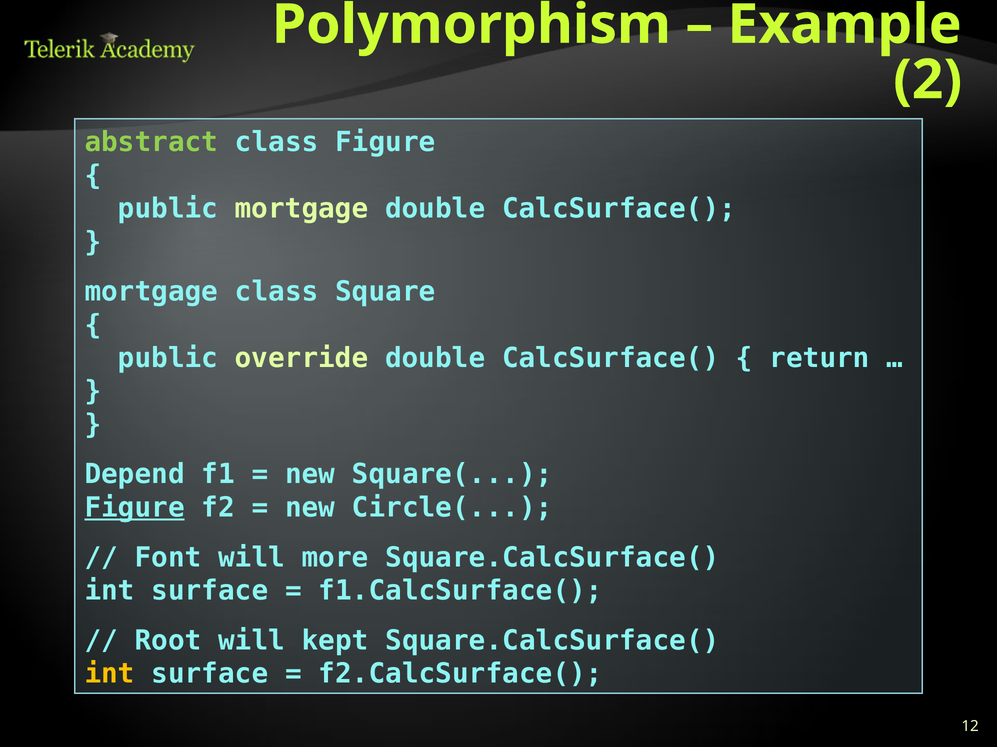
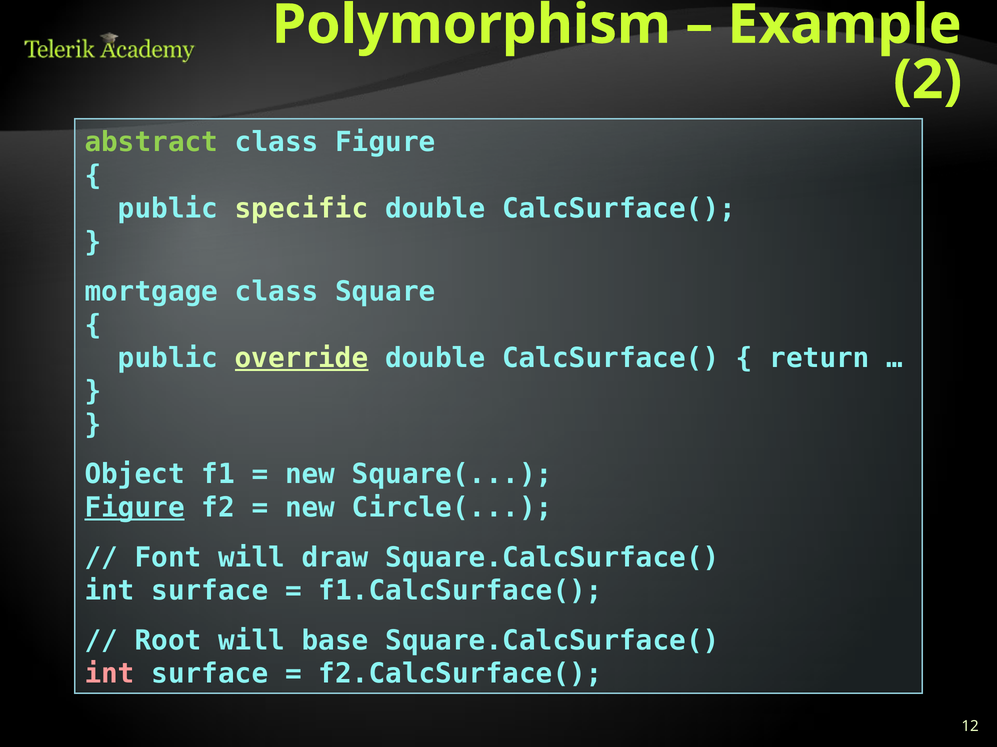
public mortgage: mortgage -> specific (302, 209)
override underline: none -> present (302, 358)
Depend: Depend -> Object (135, 475)
more: more -> draw (335, 558)
kept: kept -> base (335, 641)
int colour: yellow -> pink (110, 674)
